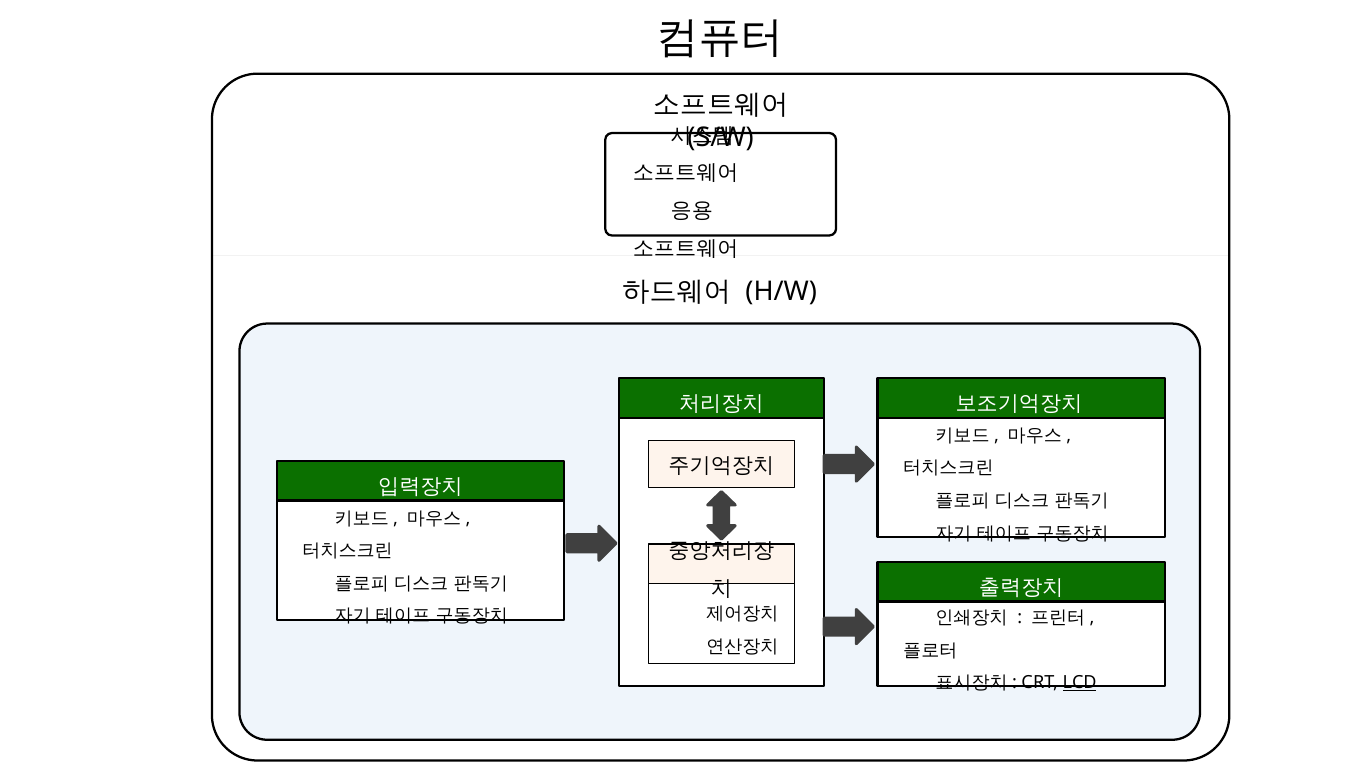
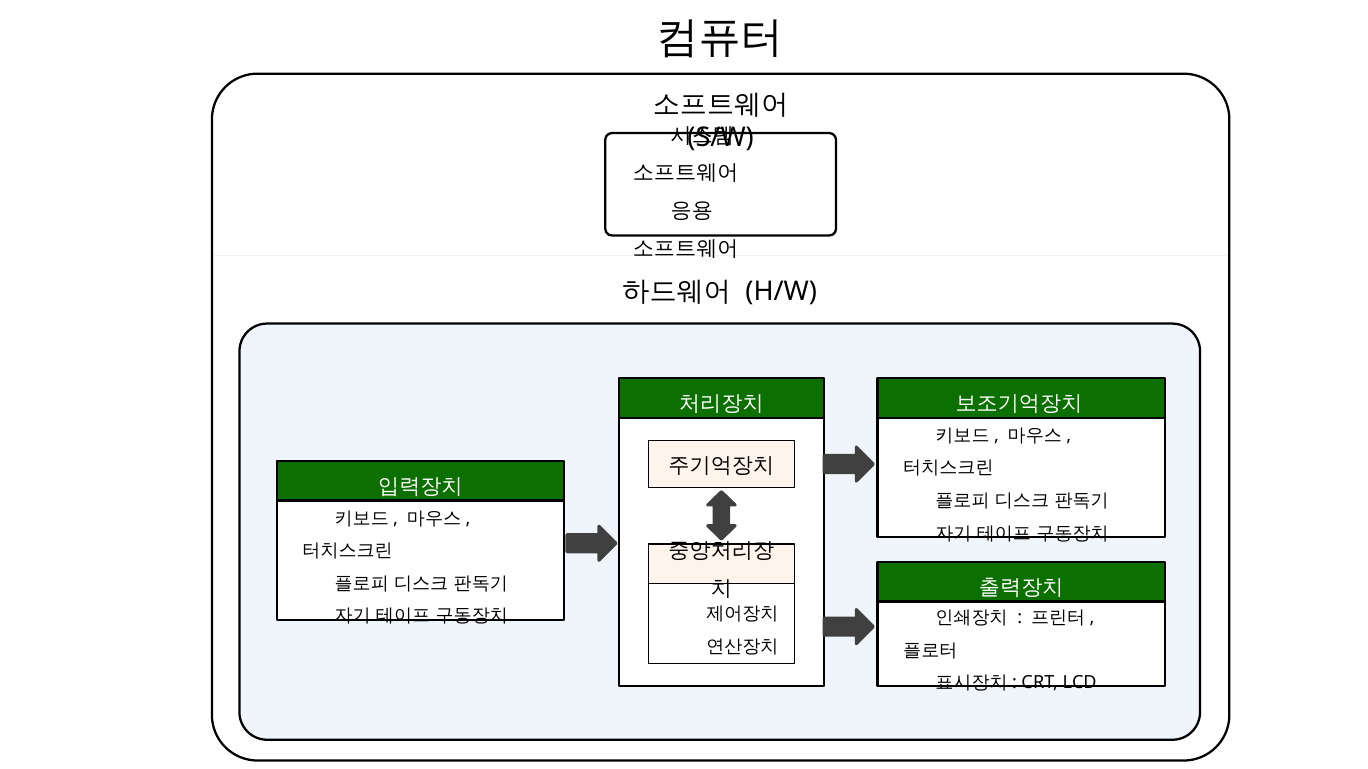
LCD underline: present -> none (1080, 683)
